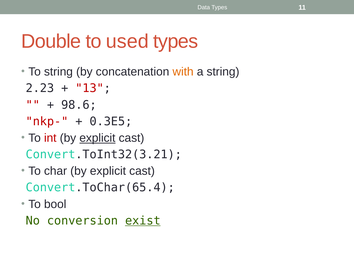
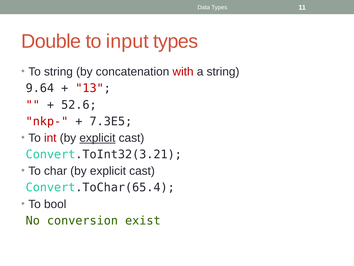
used: used -> input (127, 41)
with colour: orange -> red (183, 72)
2.23: 2.23 -> 9.64 (40, 88)
98.6: 98.6 -> 52.6 (79, 105)
0.3E5: 0.3E5 -> 7.3E5 (111, 121)
exist underline: present -> none (143, 220)
